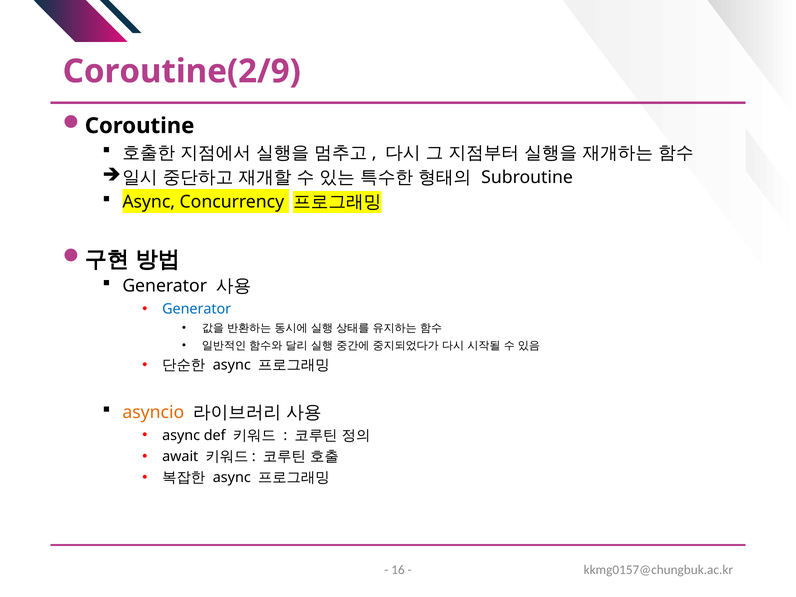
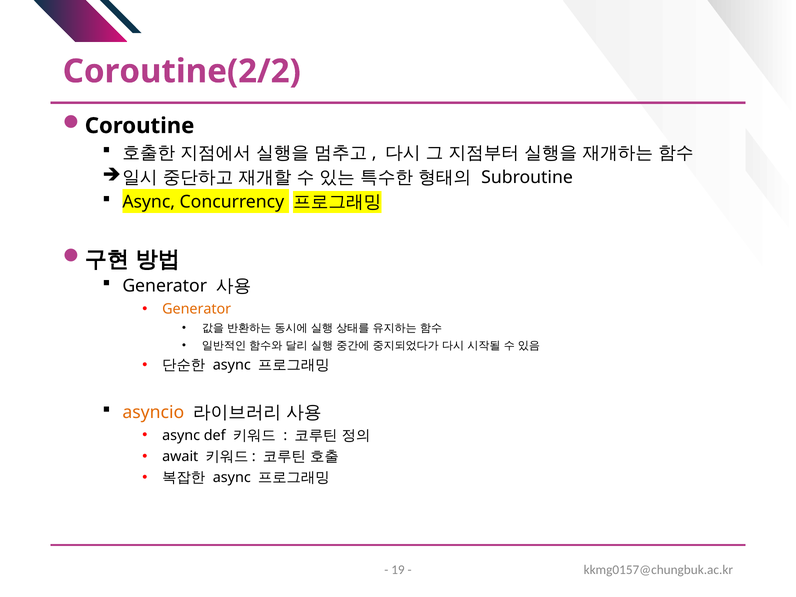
Coroutine(2/9: Coroutine(2/9 -> Coroutine(2/2 (182, 71)
Generator colour: blue -> orange (197, 309)
16: 16 -> 19 (398, 570)
